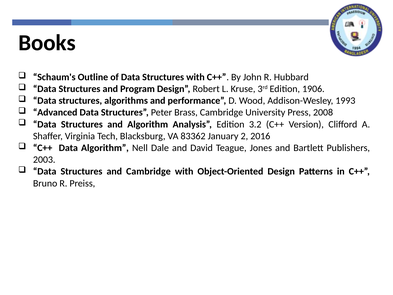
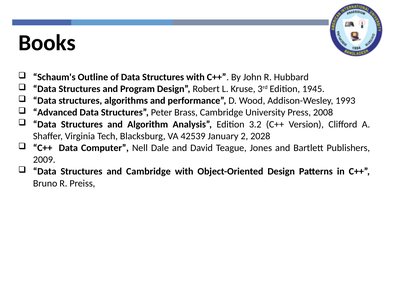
1906: 1906 -> 1945 (313, 89)
83362: 83362 -> 42539 (193, 136)
2016: 2016 -> 2028 (260, 136)
Data Algorithm: Algorithm -> Computer (105, 148)
2003: 2003 -> 2009 (44, 160)
